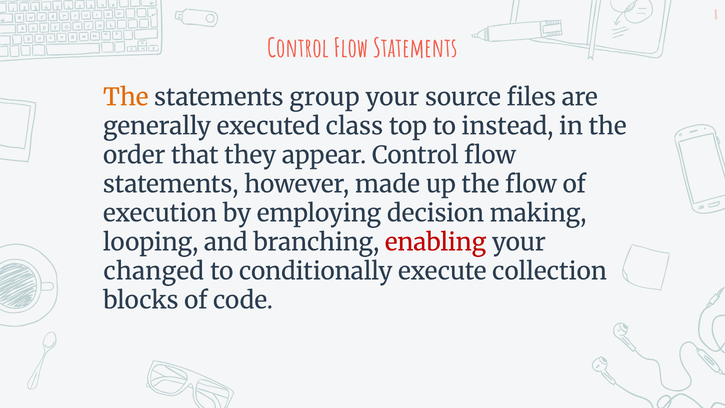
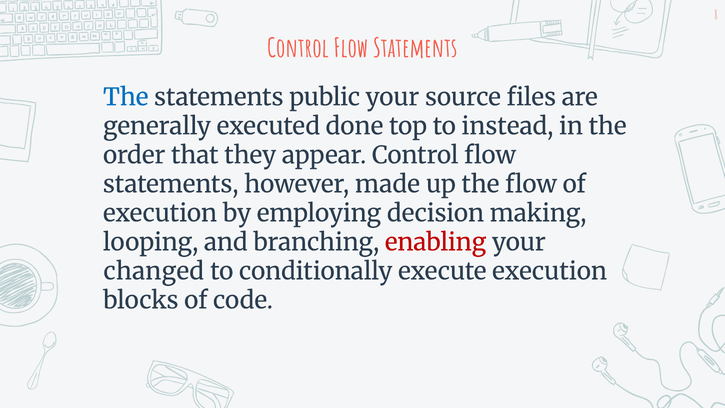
The colour: orange -> blue (126, 97)
group: group -> public (325, 97)
class: class -> done (354, 126)
execute collection: collection -> execution (550, 271)
